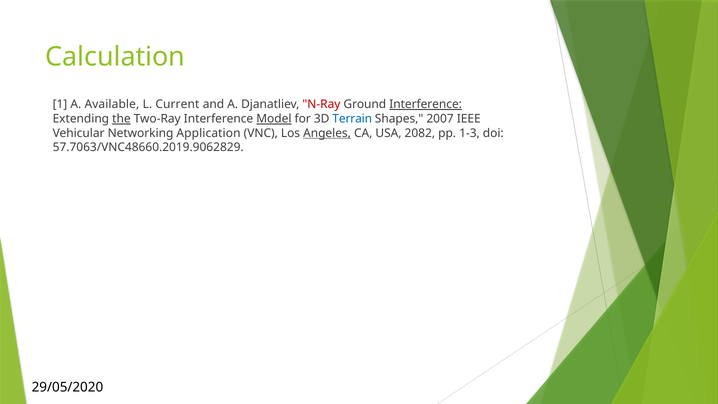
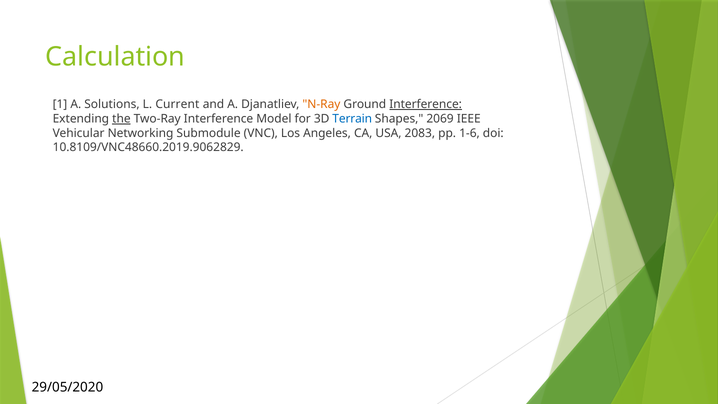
Available: Available -> Solutions (112, 104)
N-Ray colour: red -> orange (321, 104)
Model underline: present -> none (274, 119)
2007: 2007 -> 2069 (440, 119)
Application: Application -> Submodule (209, 133)
Angeles underline: present -> none (327, 133)
2082: 2082 -> 2083 (420, 133)
1-3: 1-3 -> 1-6 (469, 133)
57.7063/VNC48660.2019.9062829: 57.7063/VNC48660.2019.9062829 -> 10.8109/VNC48660.2019.9062829 (148, 147)
